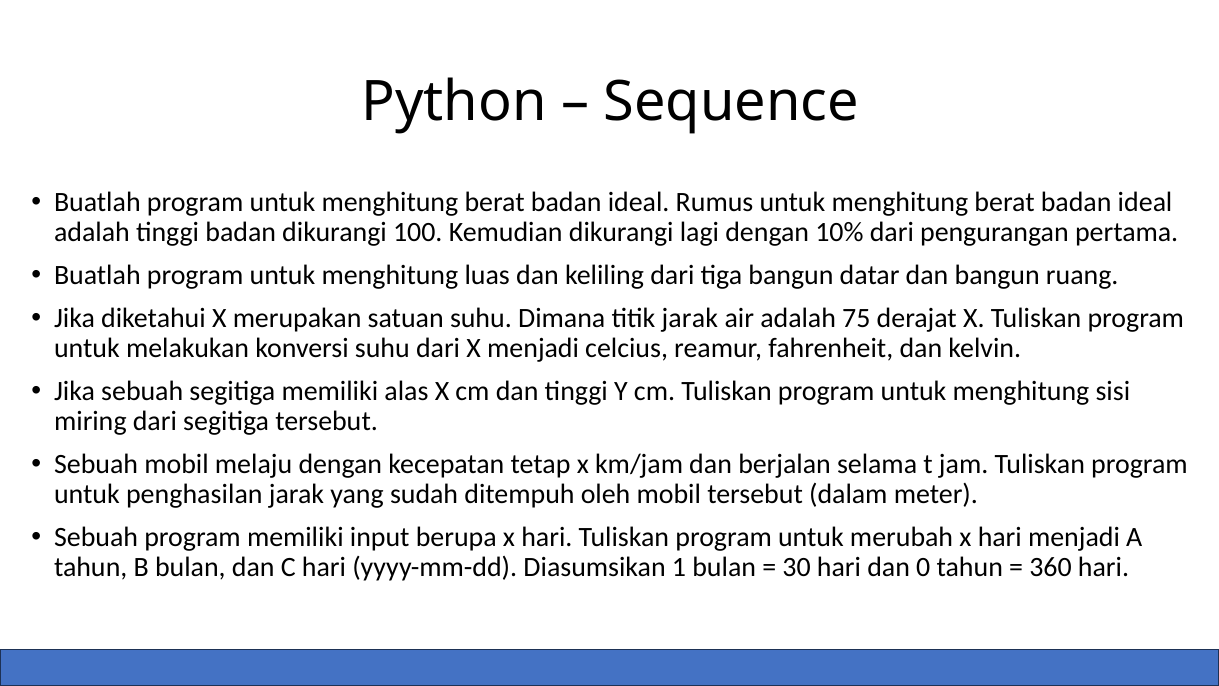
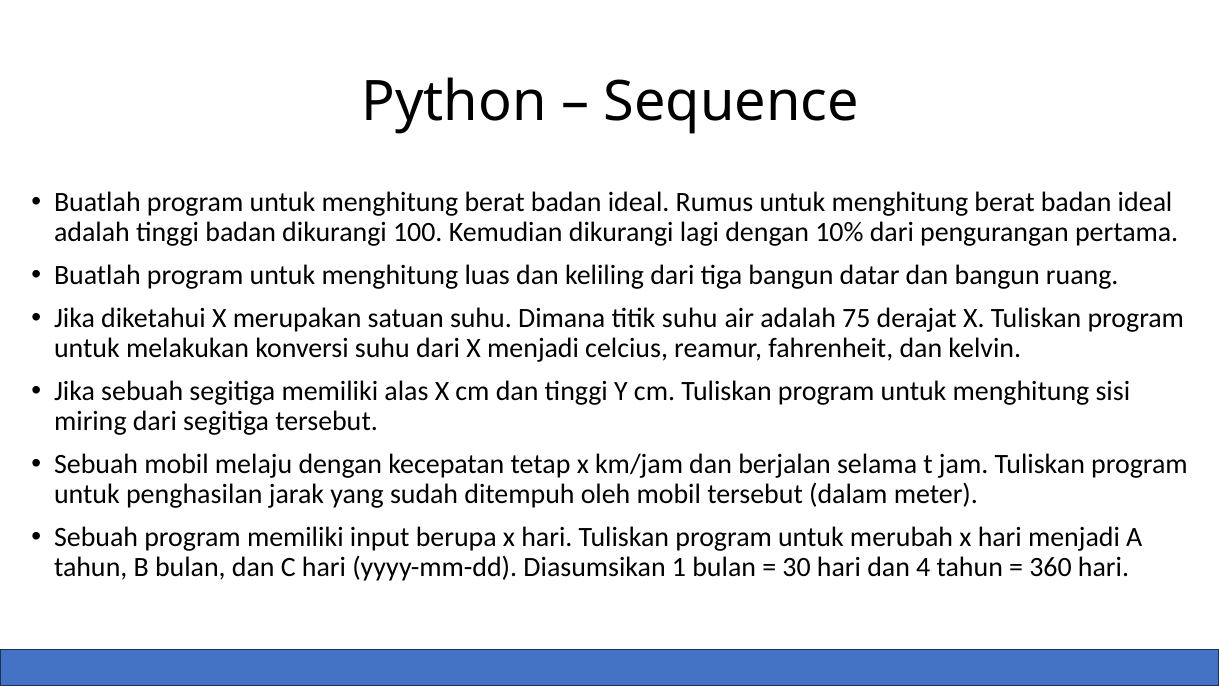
titik jarak: jarak -> suhu (690, 318)
0: 0 -> 4 (923, 567)
